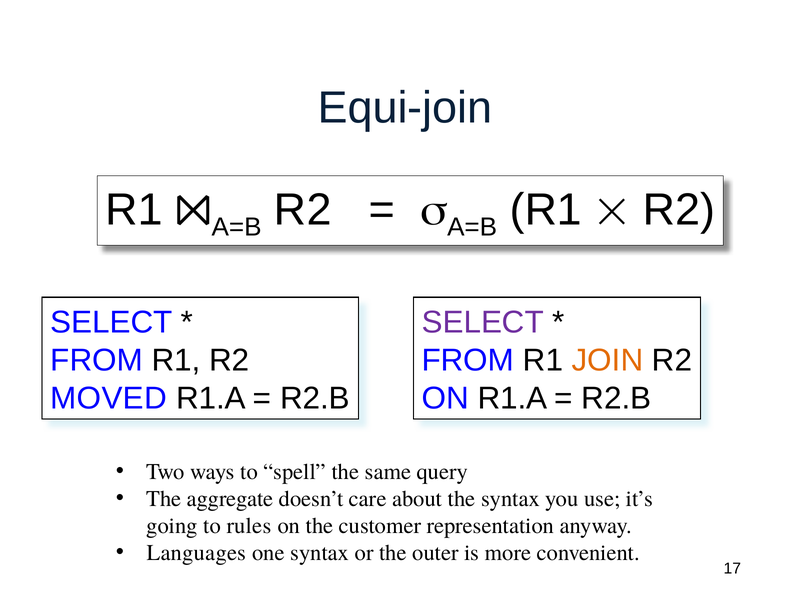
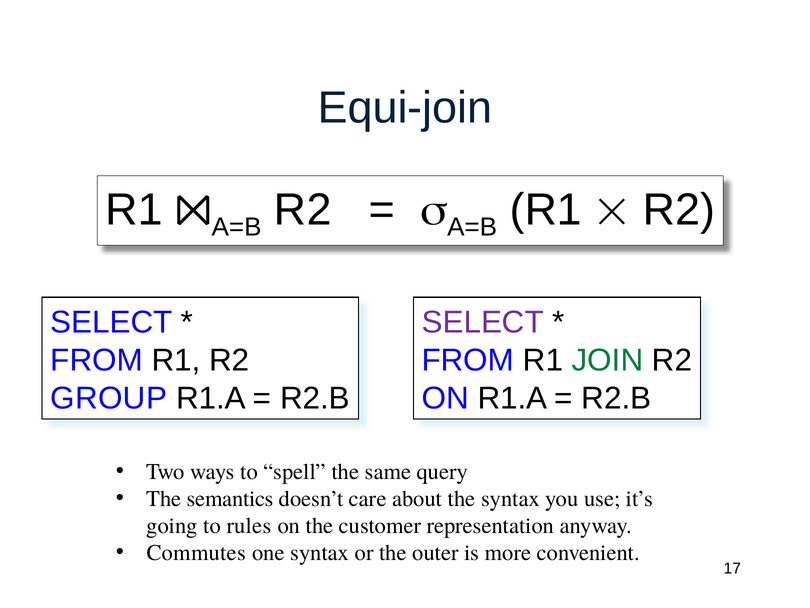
JOIN colour: orange -> green (608, 360)
MOVED: MOVED -> GROUP (109, 398)
aggregate: aggregate -> semantics (230, 498)
Languages: Languages -> Commutes (196, 552)
